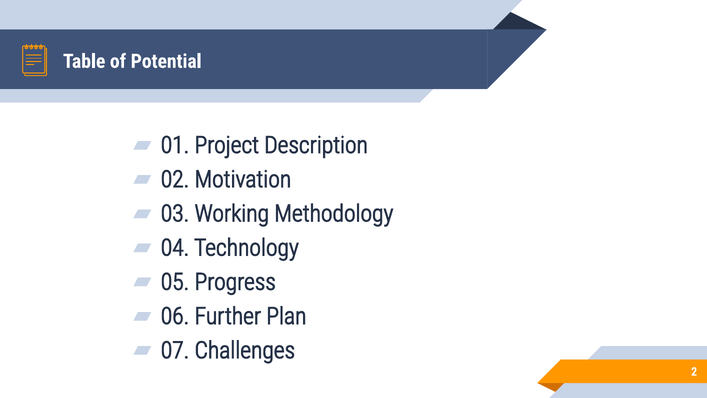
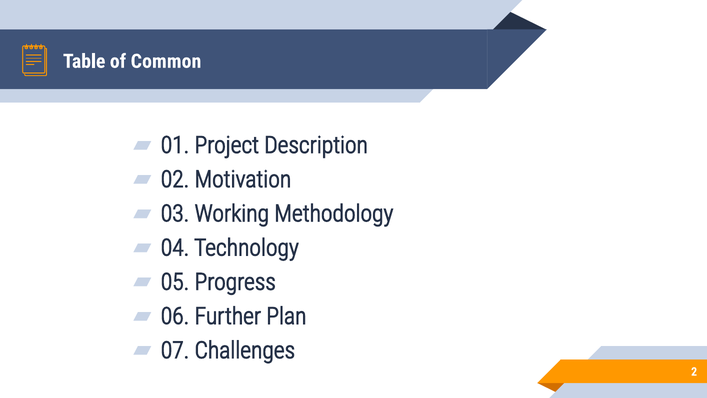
Potential: Potential -> Common (166, 61)
